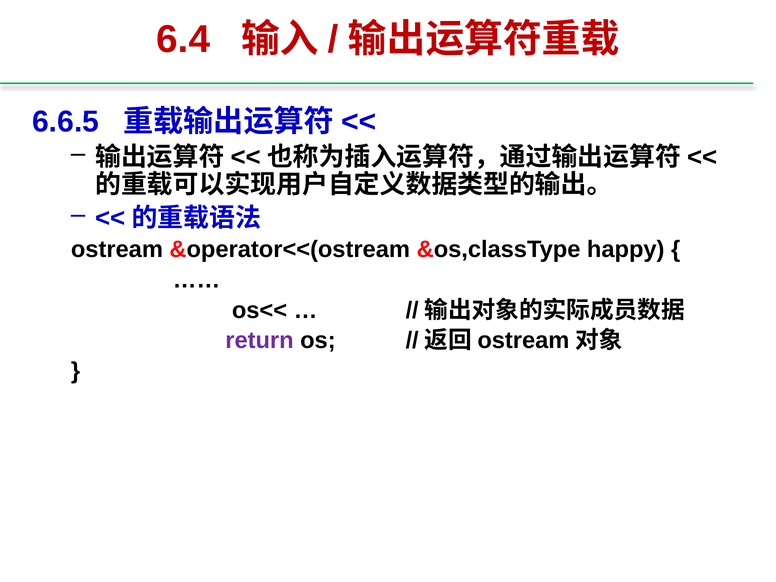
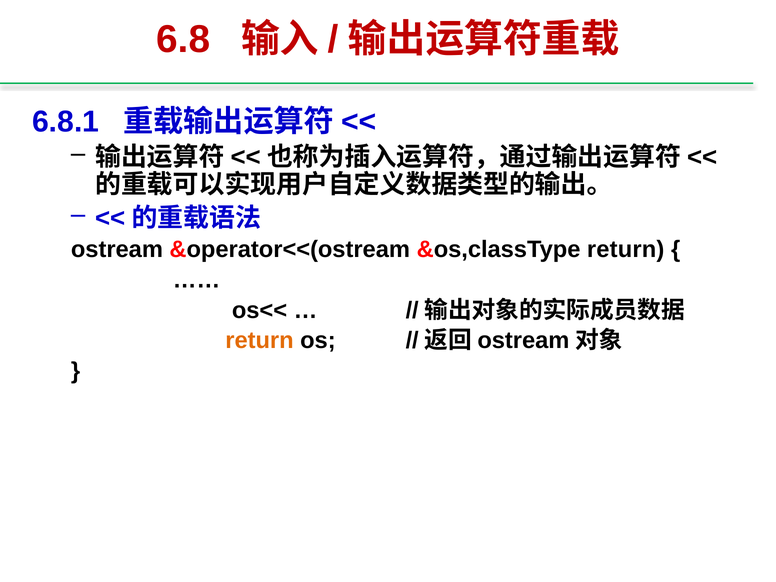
6.4: 6.4 -> 6.8 (183, 39)
6.6.5: 6.6.5 -> 6.8.1 (66, 122)
&os,classType happy: happy -> return (626, 250)
return colour: purple -> orange (259, 341)
